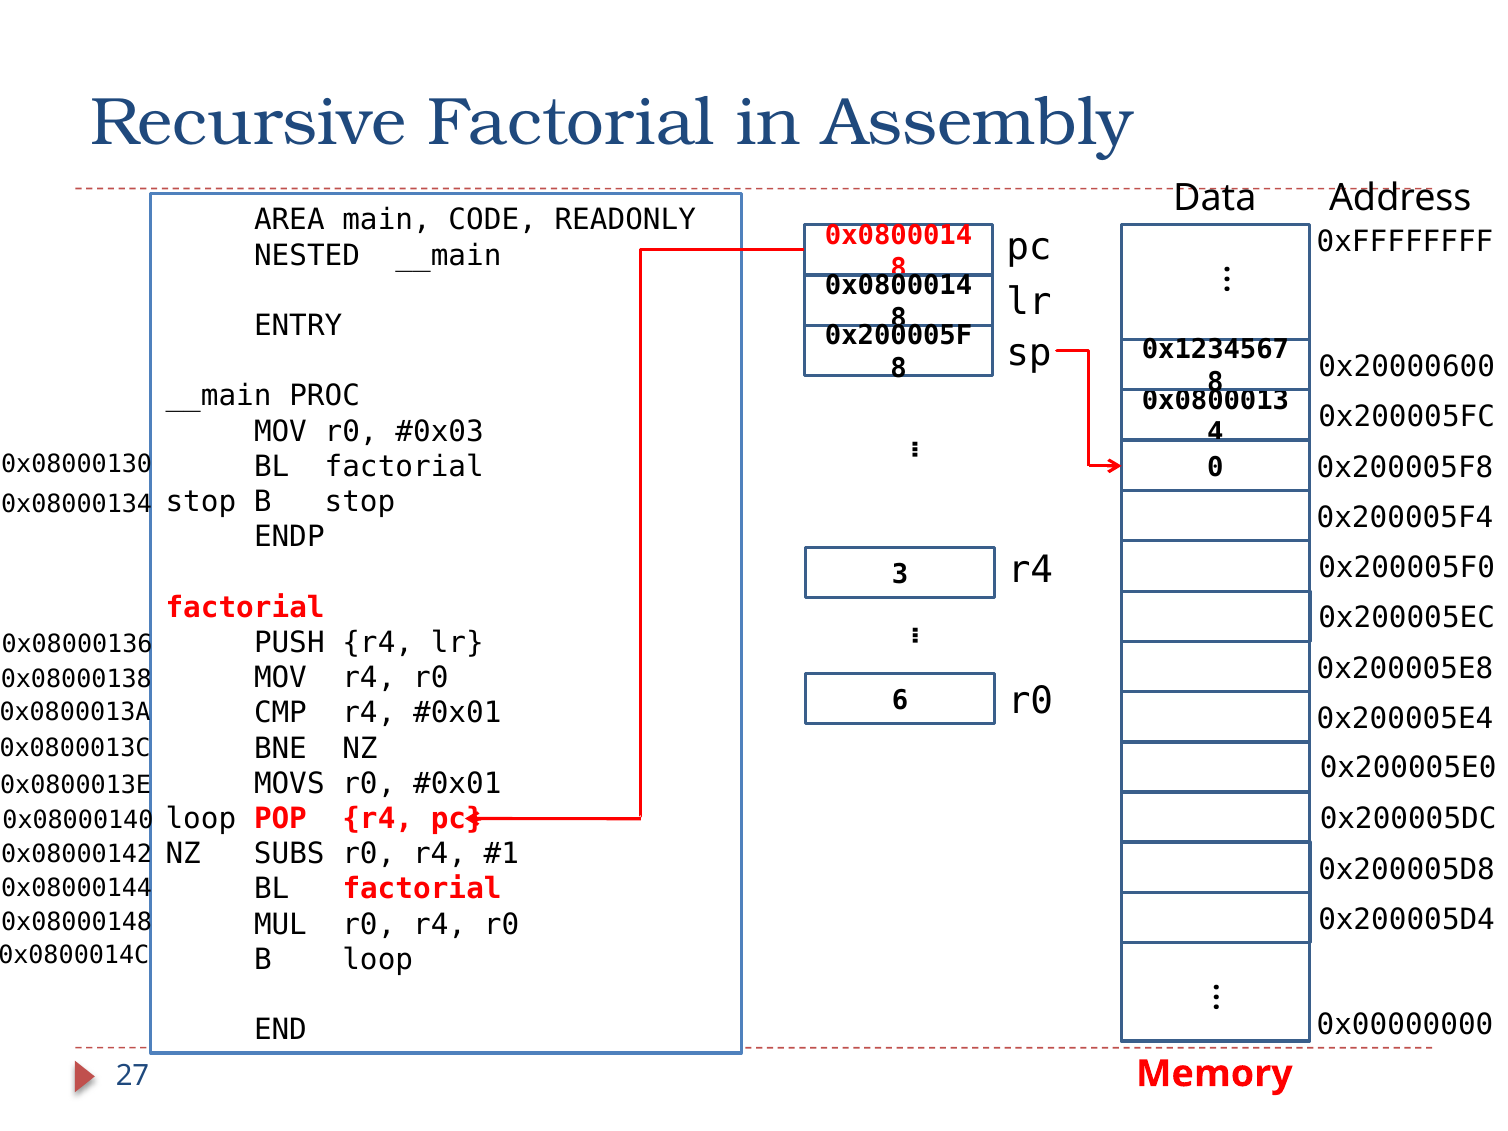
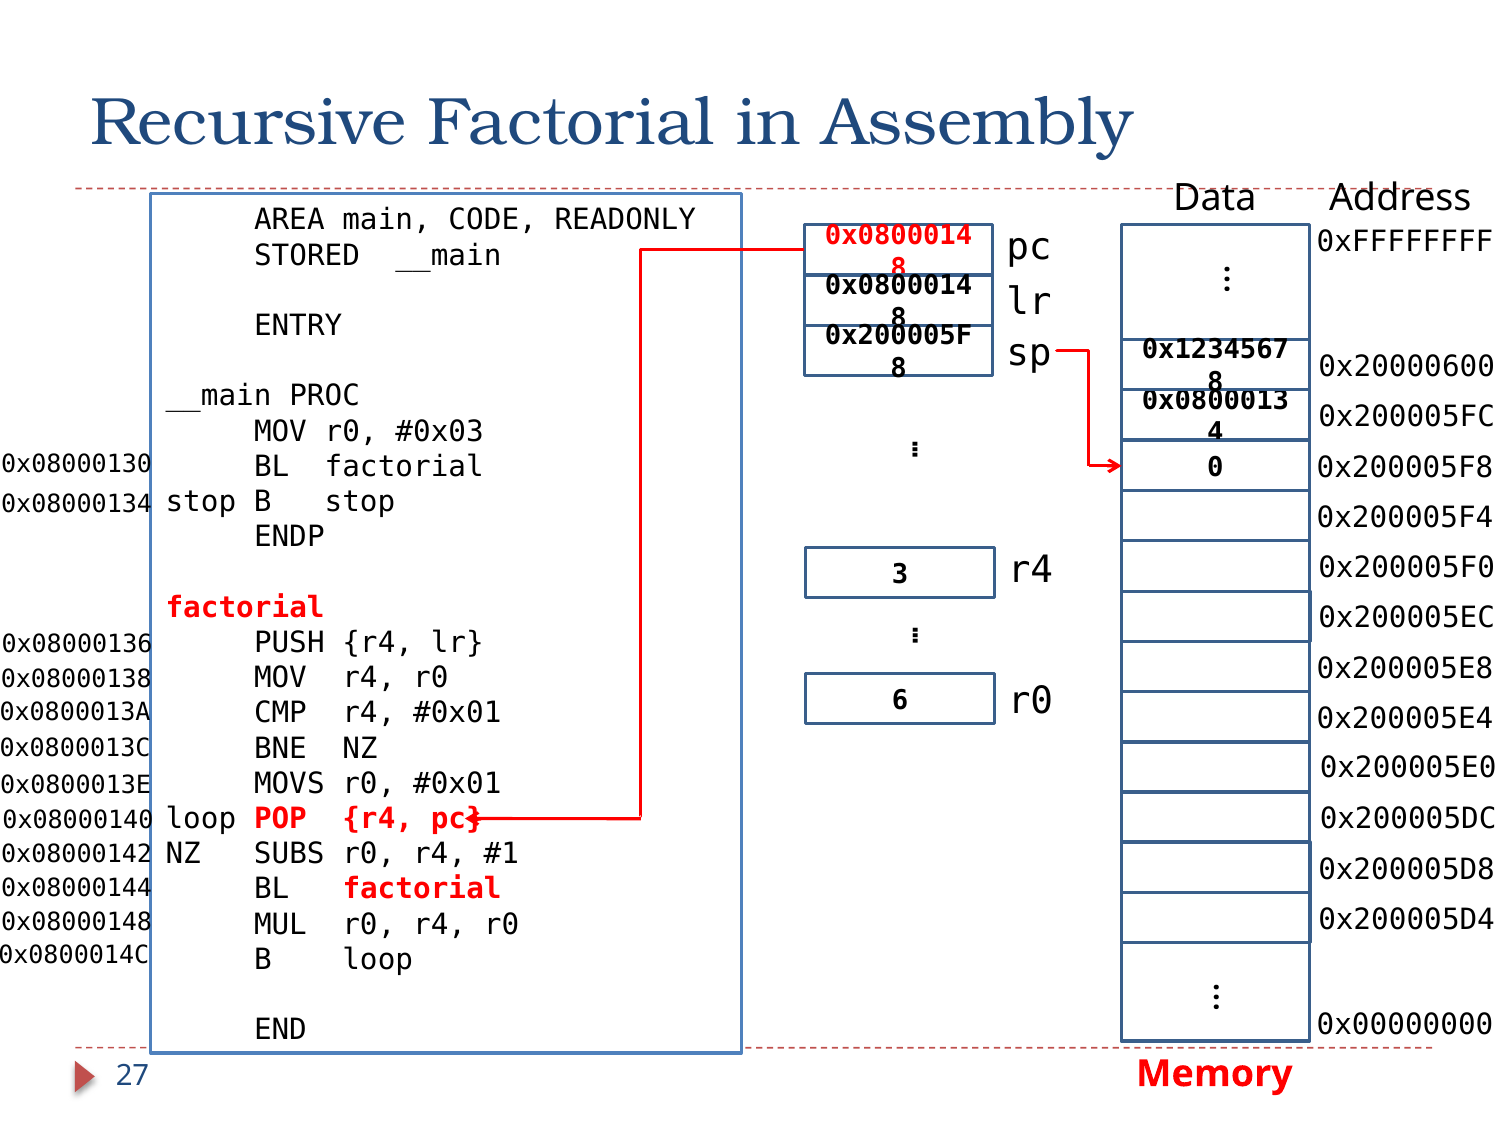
NESTED: NESTED -> STORED (307, 255)
